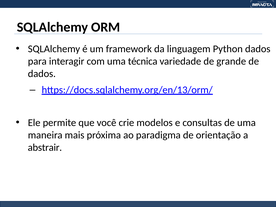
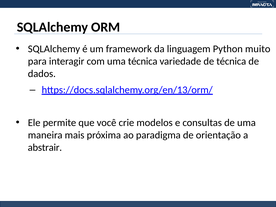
Python dados: dados -> muito (258, 49)
de grande: grande -> técnica (231, 61)
